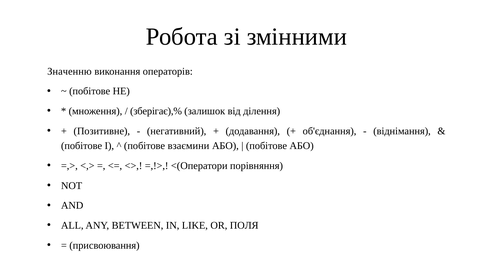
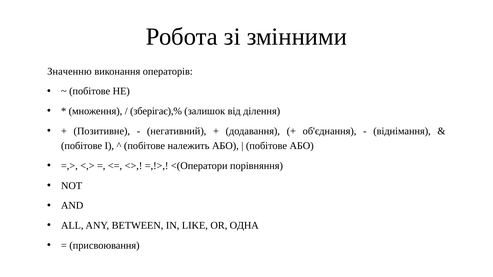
взаємини: взаємини -> належить (189, 146)
ПОЛЯ: ПОЛЯ -> ОДНА (244, 226)
